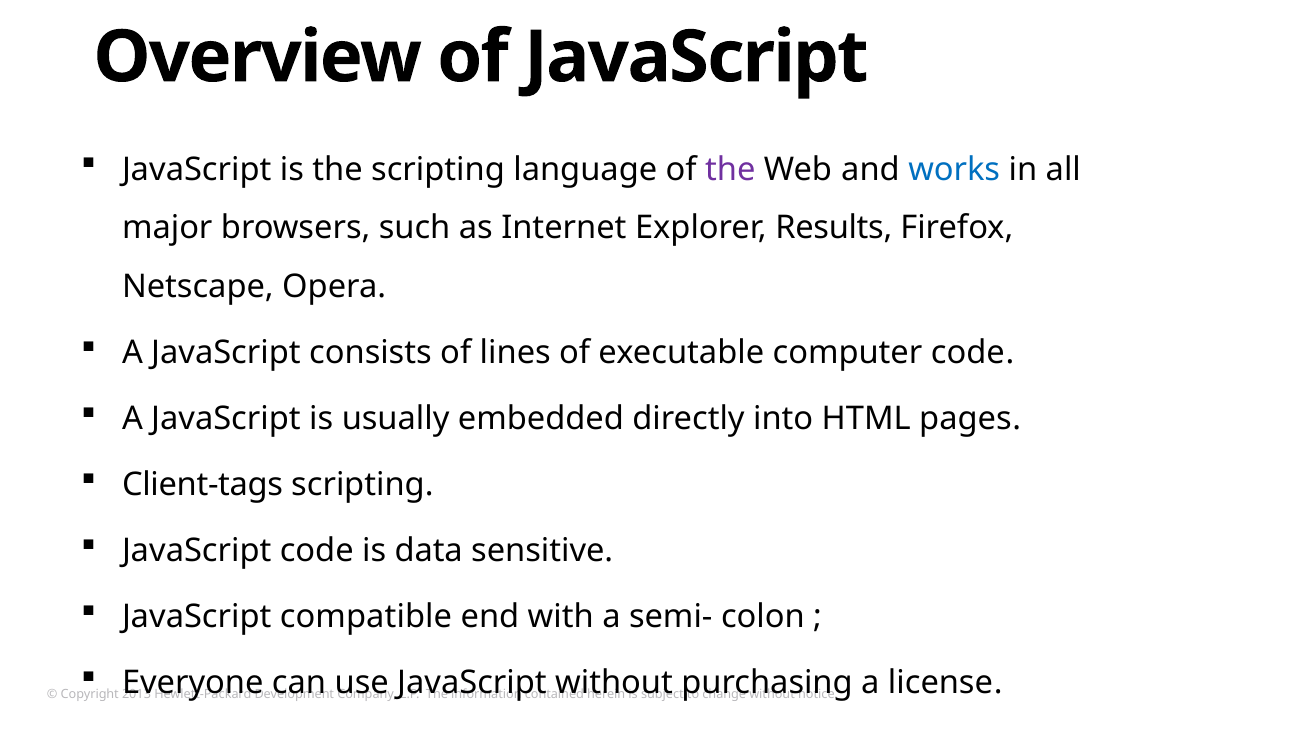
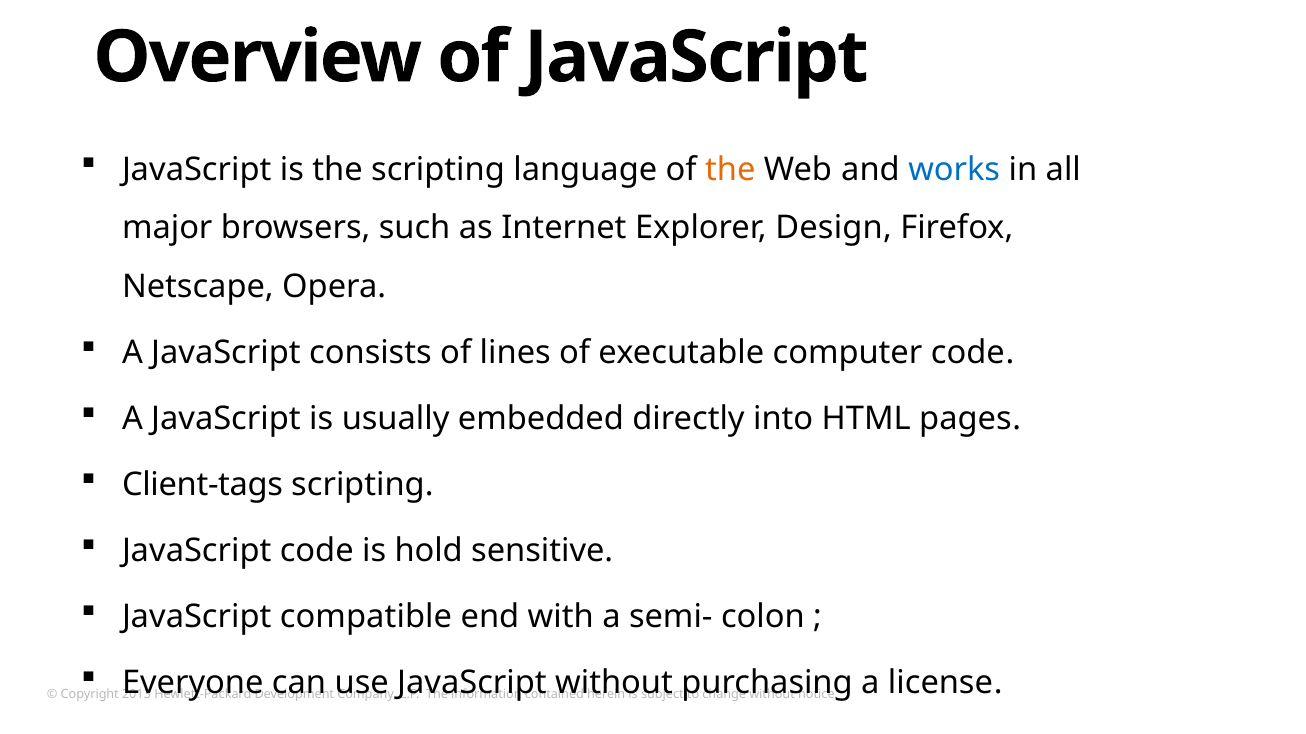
the colour: purple -> orange (730, 170)
Results: Results -> Design (834, 228)
data: data -> hold (429, 551)
